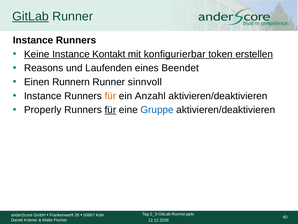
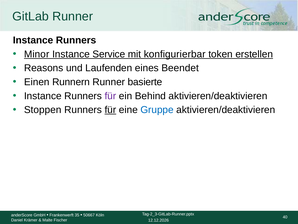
GitLab underline: present -> none (31, 16)
Keine: Keine -> Minor (37, 54)
Kontakt: Kontakt -> Service (109, 54)
sinnvoll: sinnvoll -> basierte (145, 82)
für colour: orange -> purple (110, 96)
Anzahl: Anzahl -> Behind (150, 96)
Properly: Properly -> Stoppen (43, 110)
